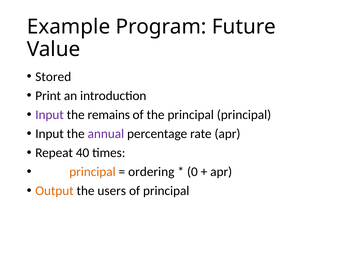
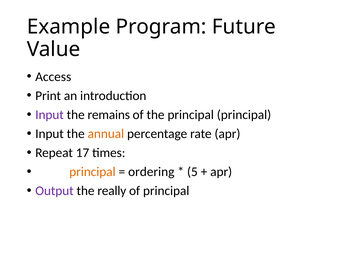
Stored: Stored -> Access (53, 77)
annual colour: purple -> orange (106, 134)
40: 40 -> 17 (83, 153)
0: 0 -> 5 (192, 172)
Output colour: orange -> purple (54, 191)
users: users -> really (112, 191)
